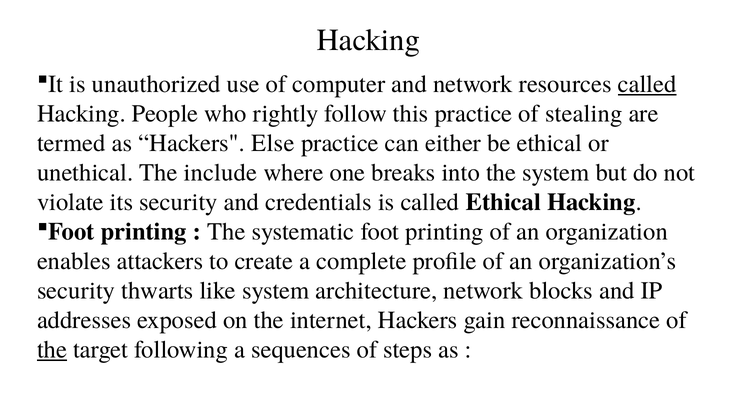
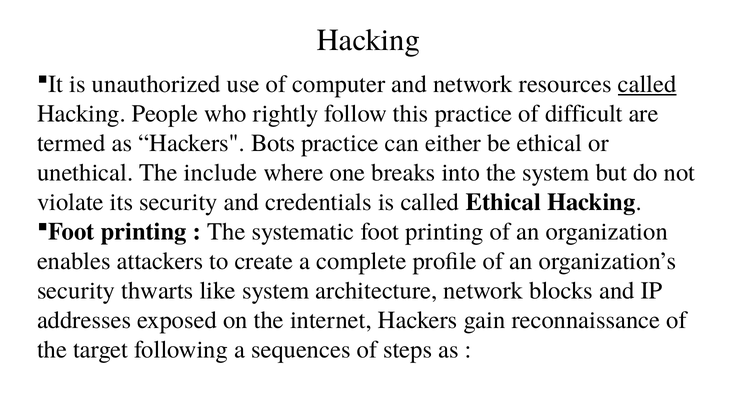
stealing: stealing -> difficult (584, 113)
Else: Else -> Bots (273, 143)
the underline: present -> none (52, 349)
